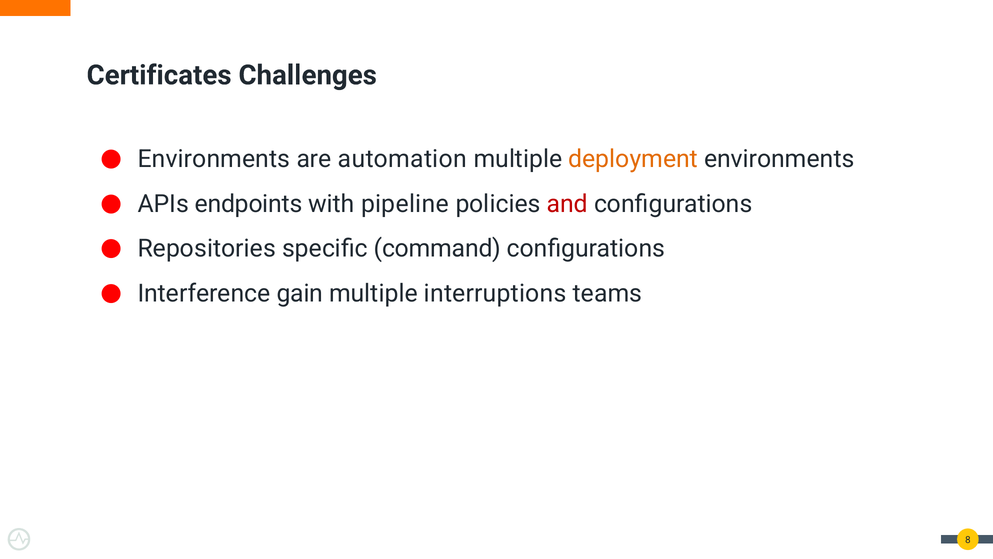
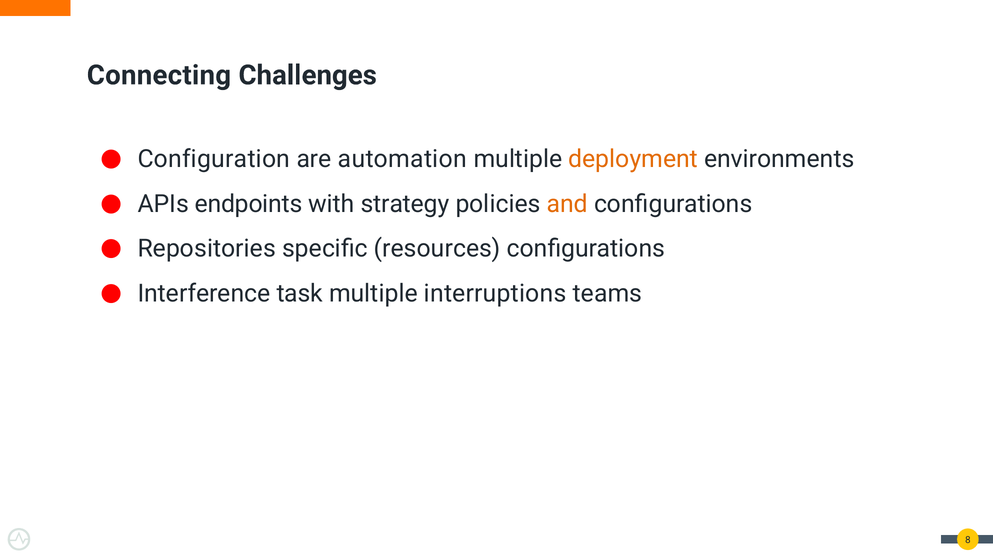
Certificates: Certificates -> Connecting (159, 75)
Environments: Environments -> Configuration (214, 159)
pipeline: pipeline -> strategy (405, 204)
and colour: red -> orange (567, 204)
command: command -> resources (437, 248)
gain: gain -> task (300, 293)
